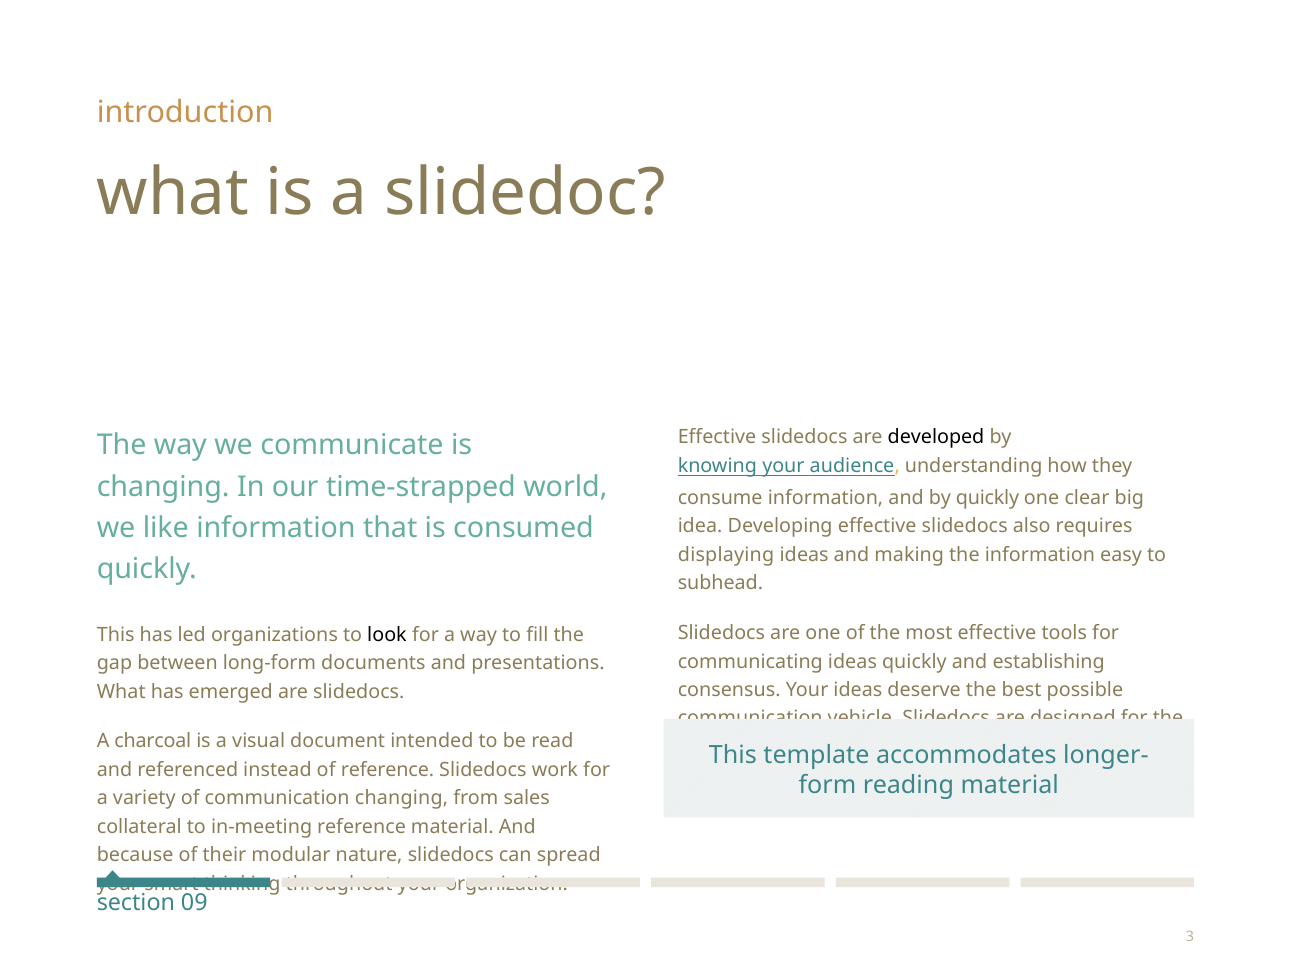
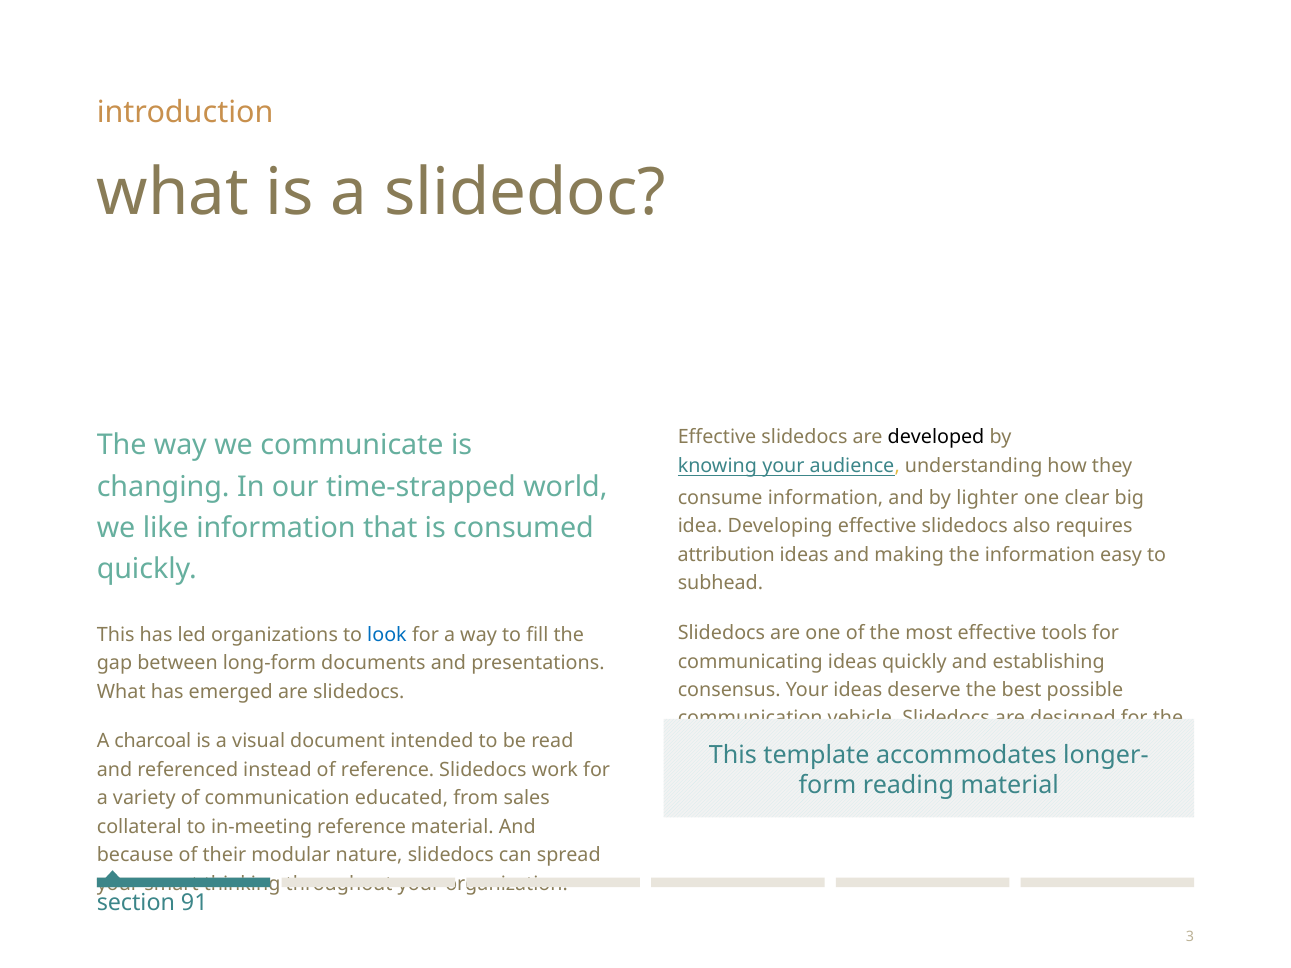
by quickly: quickly -> lighter (987, 498)
displaying: displaying -> attribution (726, 555)
look colour: black -> blue (387, 635)
communication changing: changing -> educated (401, 798)
09: 09 -> 91 (194, 903)
